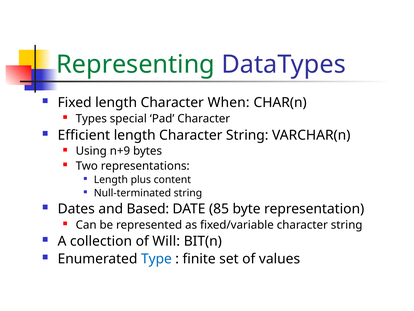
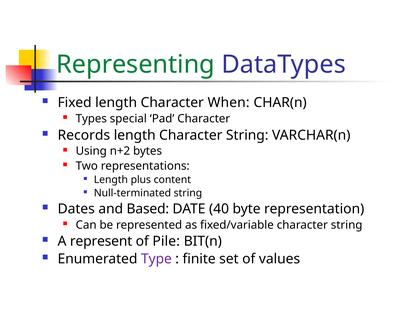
Efficient: Efficient -> Records (84, 135)
n+9: n+9 -> n+2 (120, 151)
85: 85 -> 40 (219, 209)
collection: collection -> represent (101, 241)
Will: Will -> Pile (166, 241)
Type colour: blue -> purple (156, 259)
